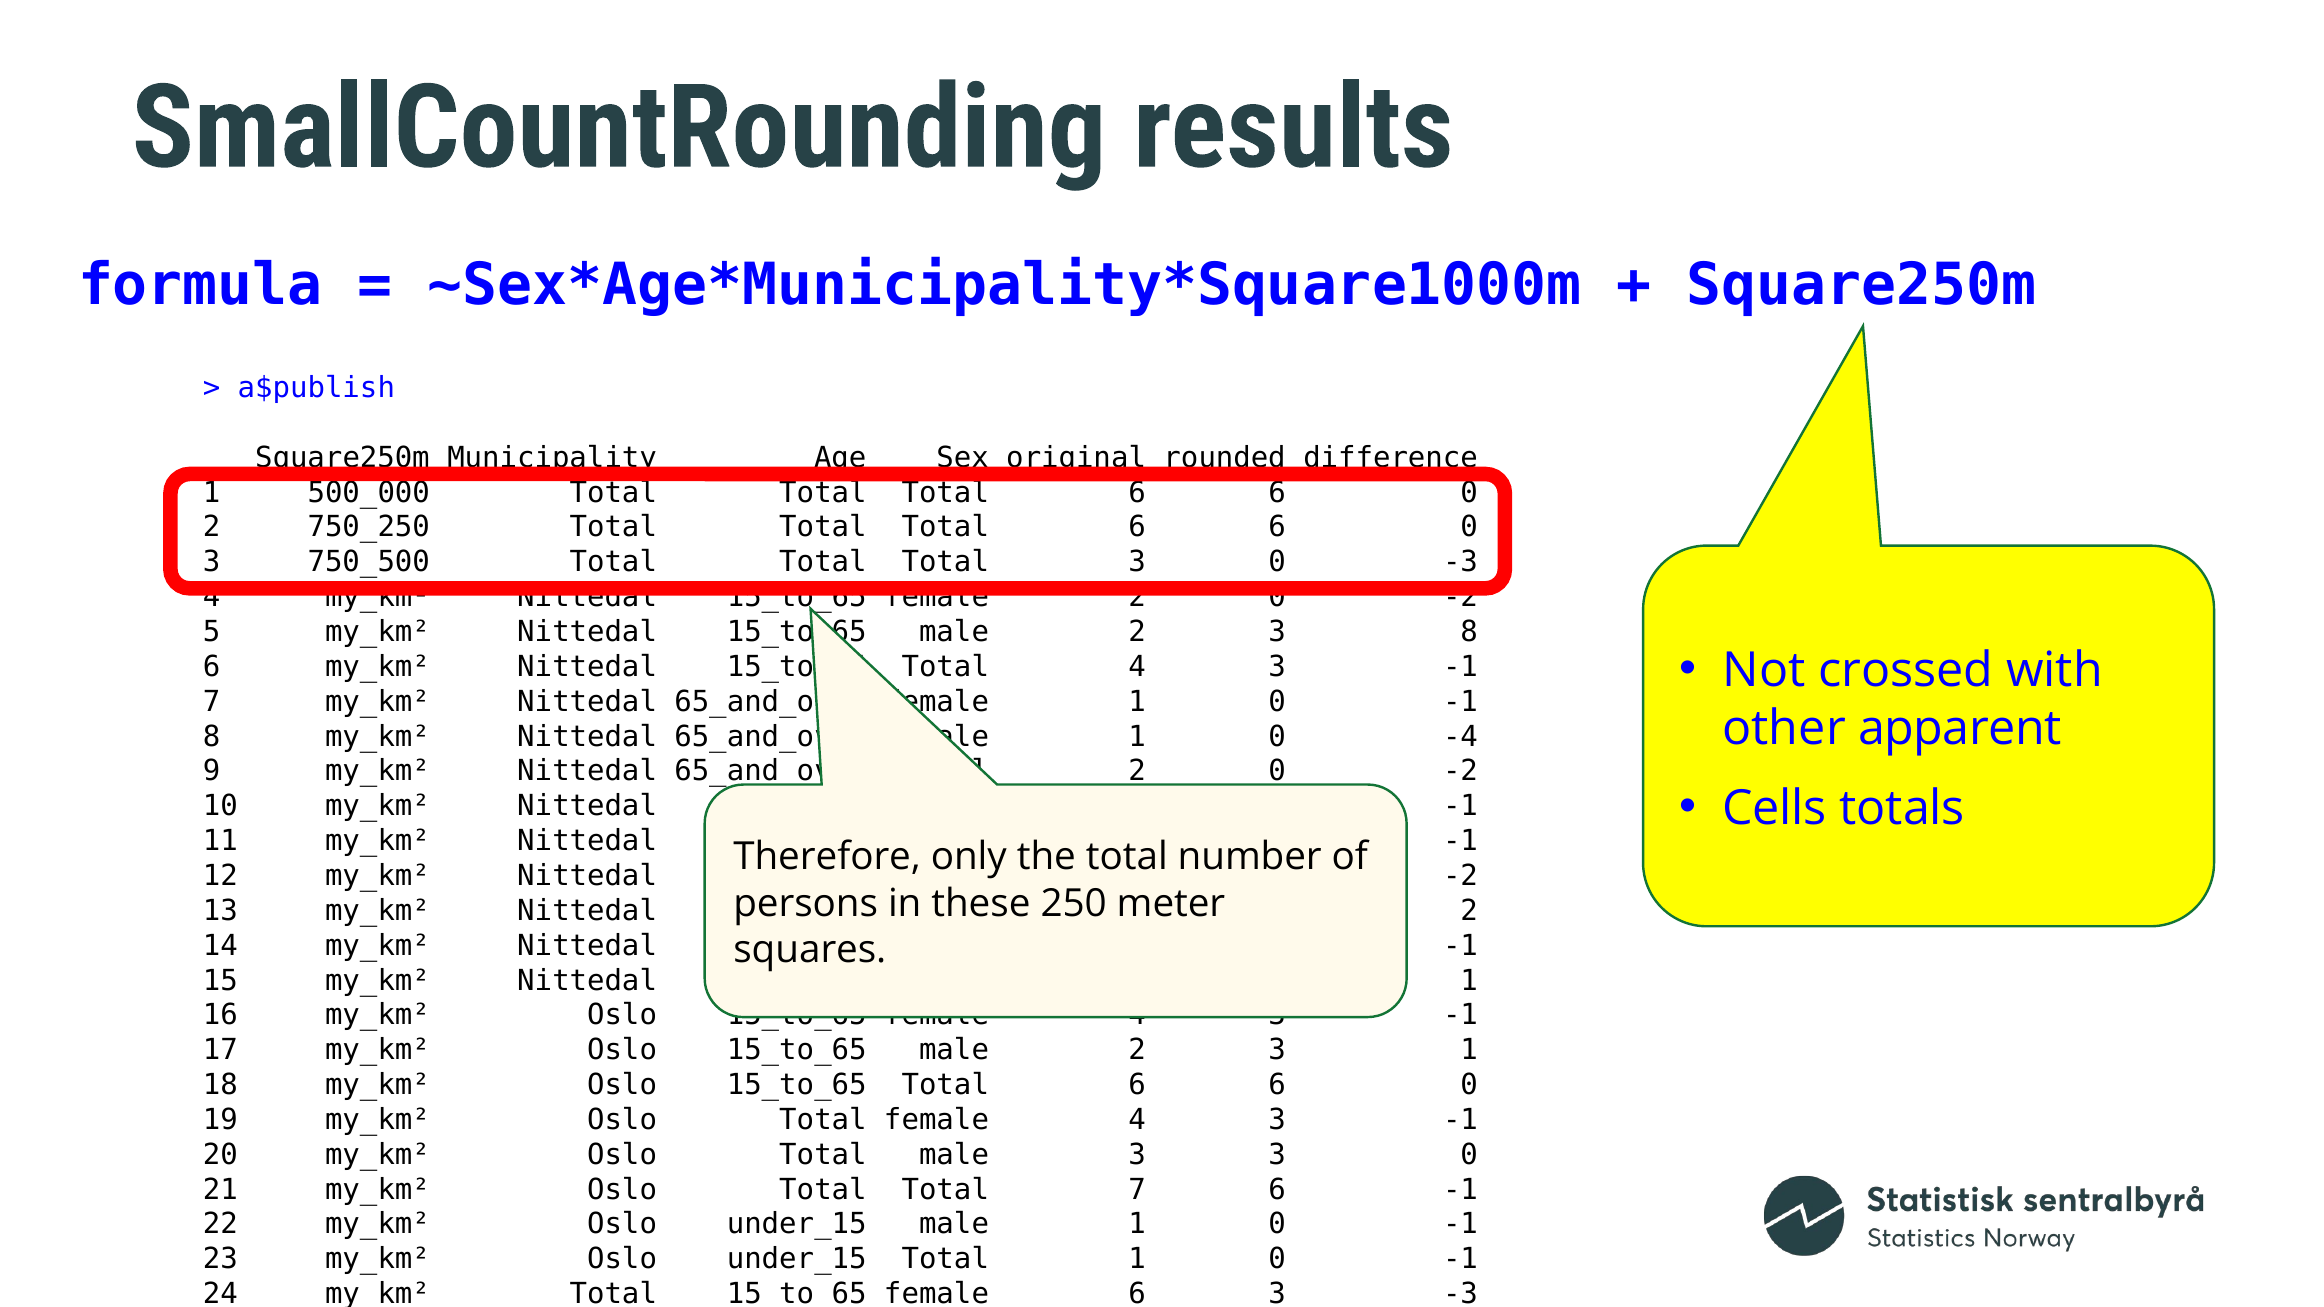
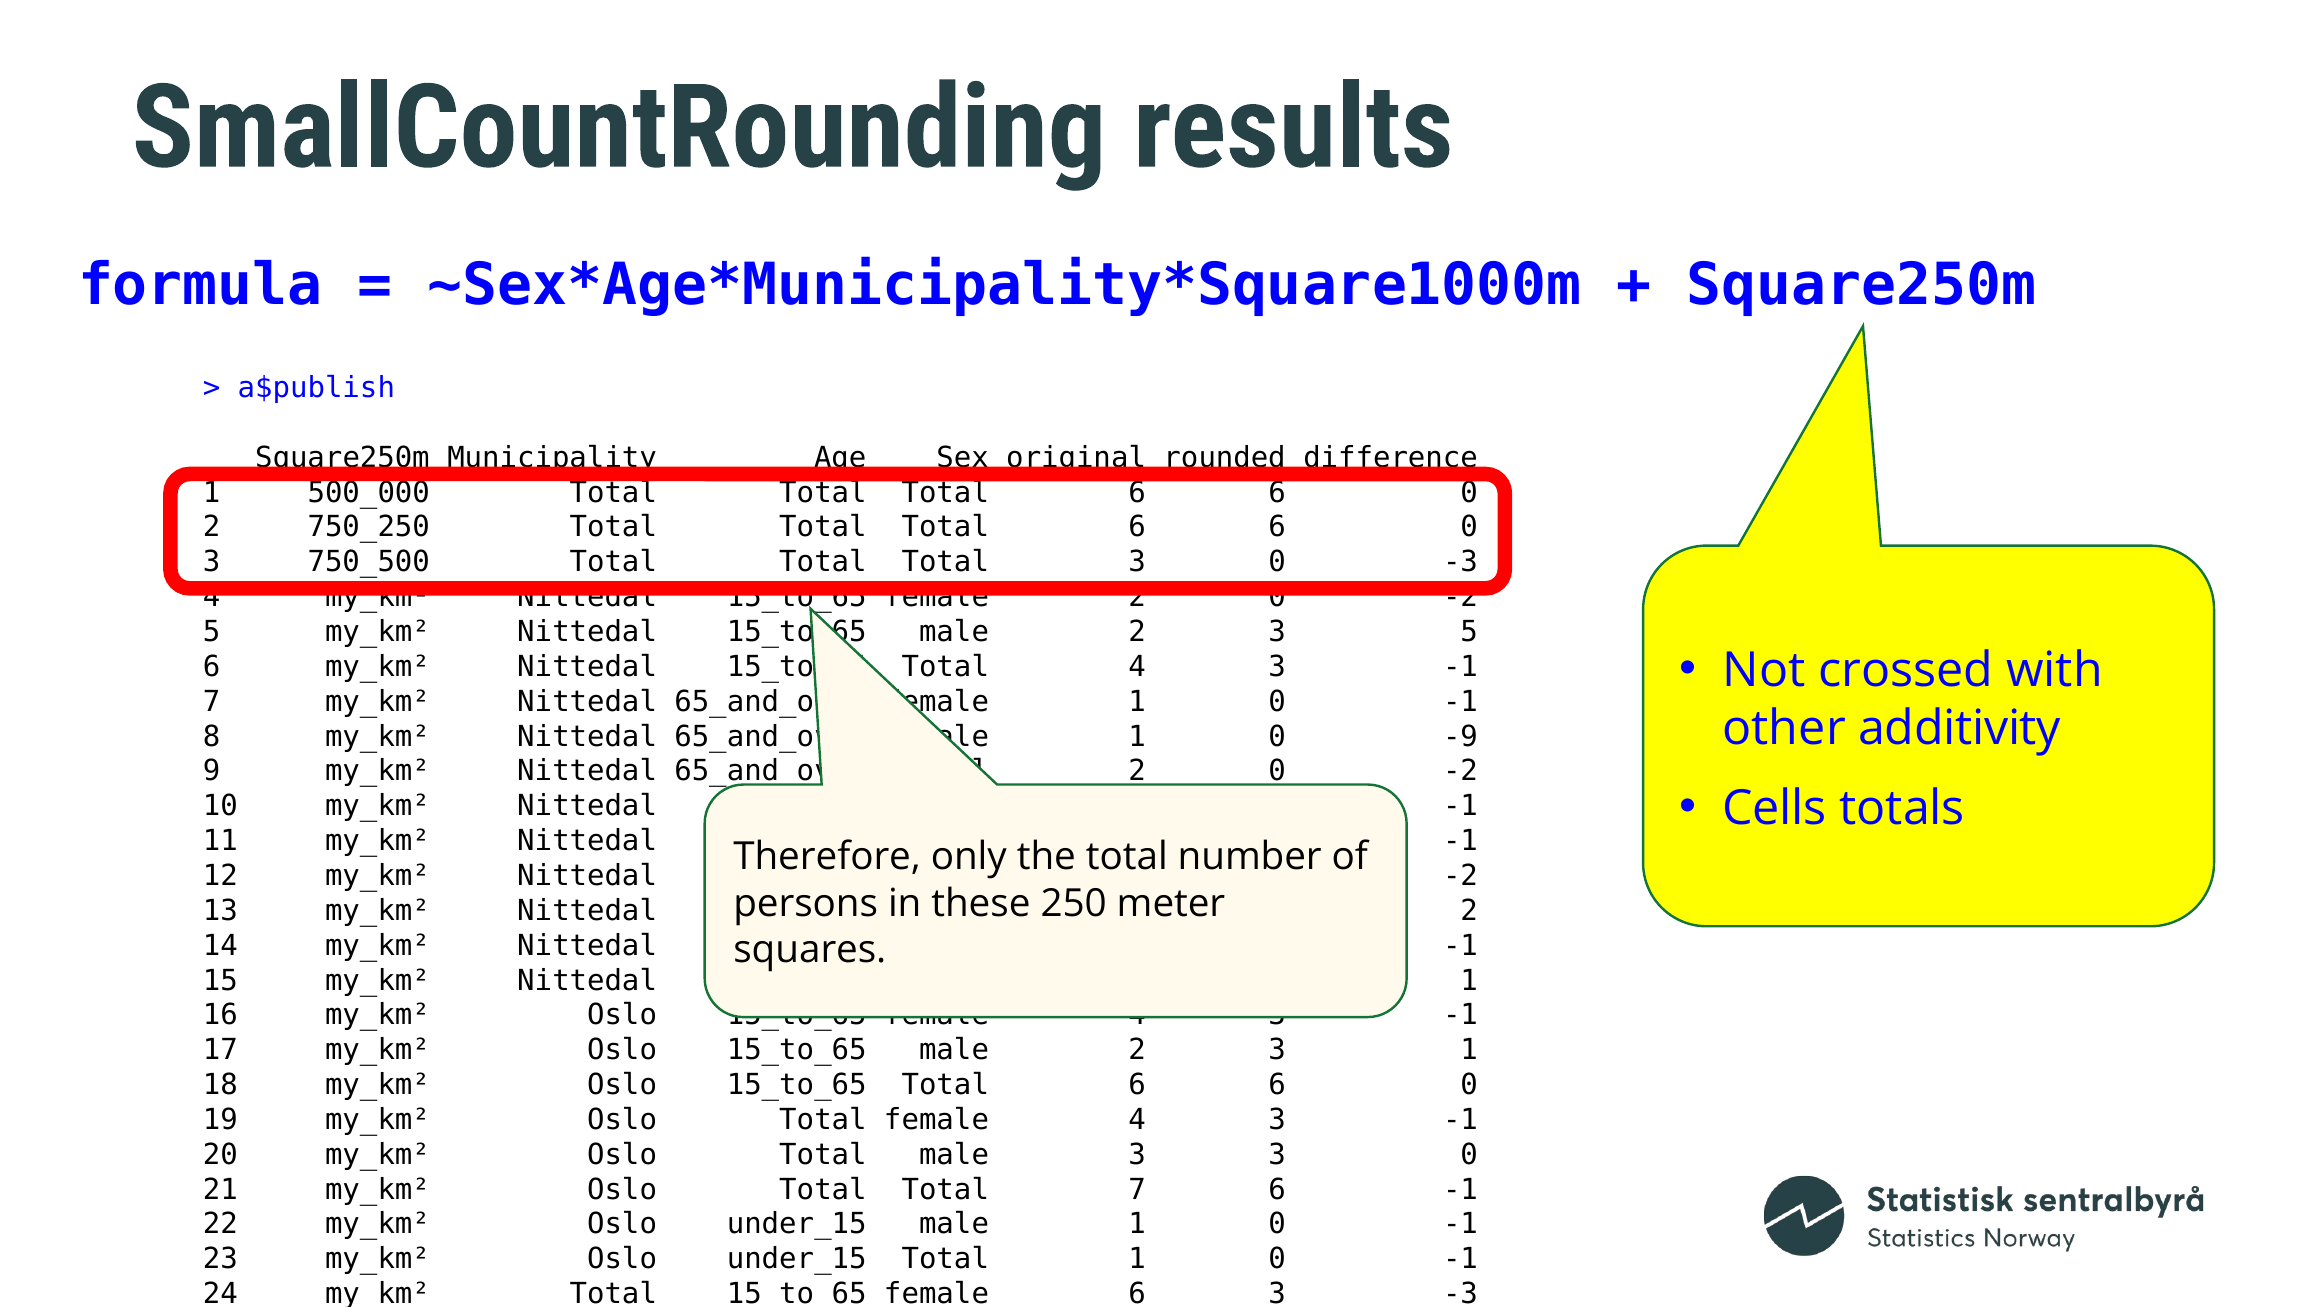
8: 8 -> 5 (1469, 632)
apparent: apparent -> additivity (1960, 729)
-4: -4 -> -9 (1460, 737)
